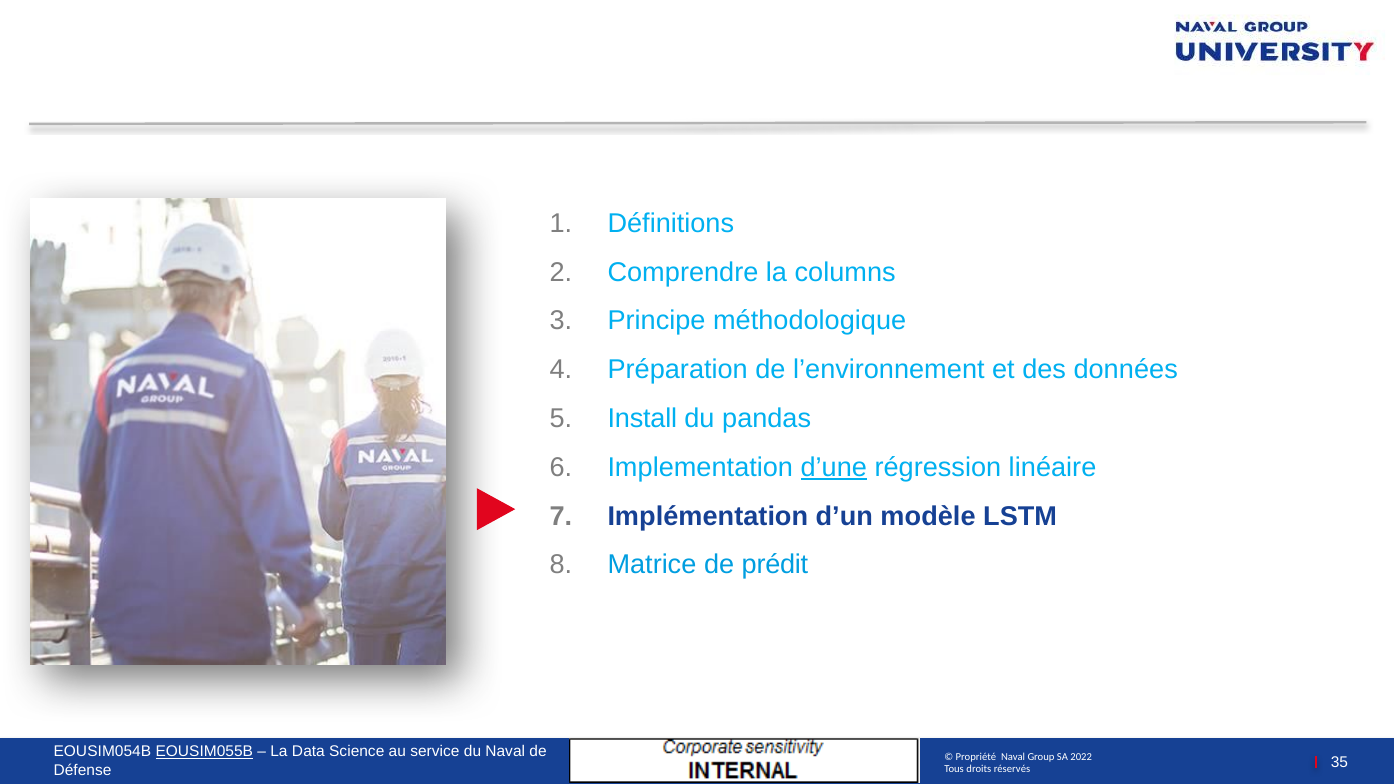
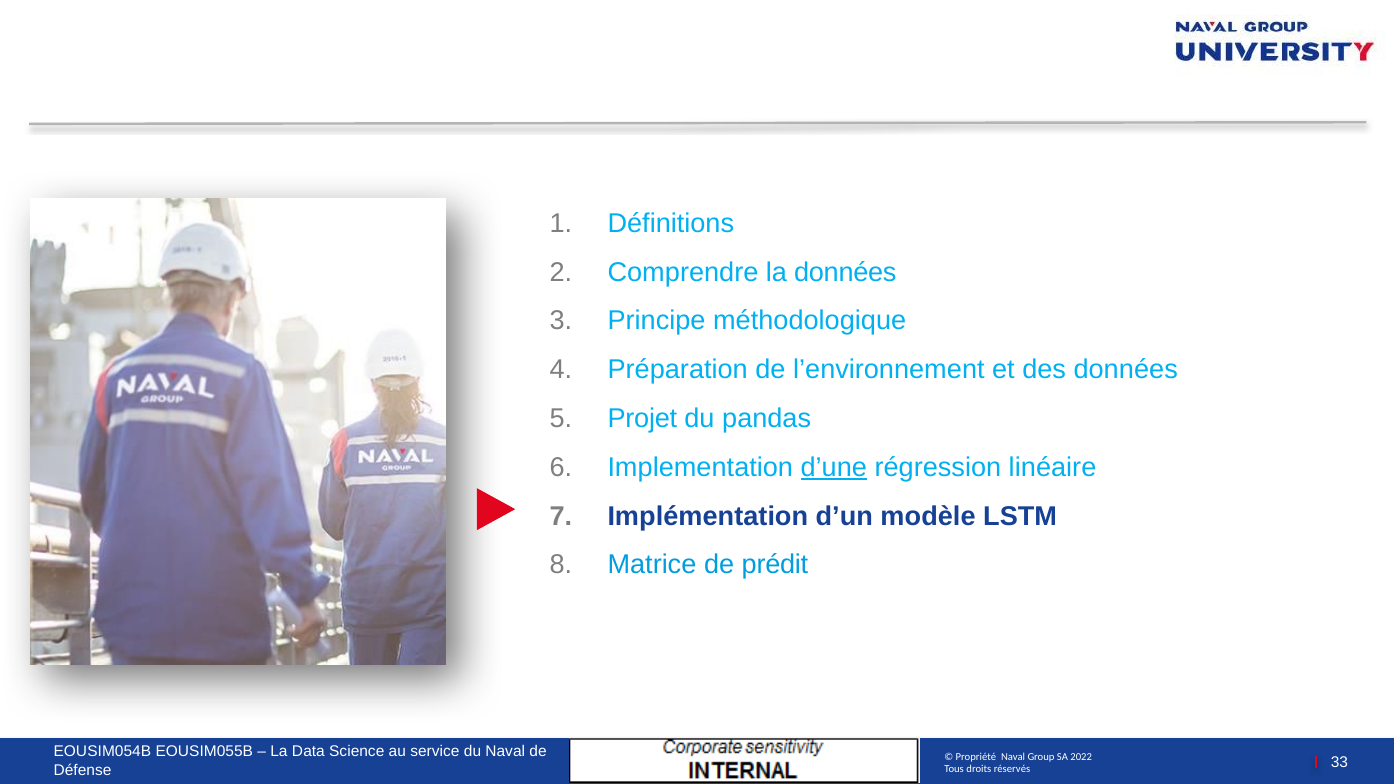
la columns: columns -> données (845, 272)
Install: Install -> Projet (642, 419)
EOUSIM055B underline: present -> none (204, 752)
35: 35 -> 33 (1339, 762)
